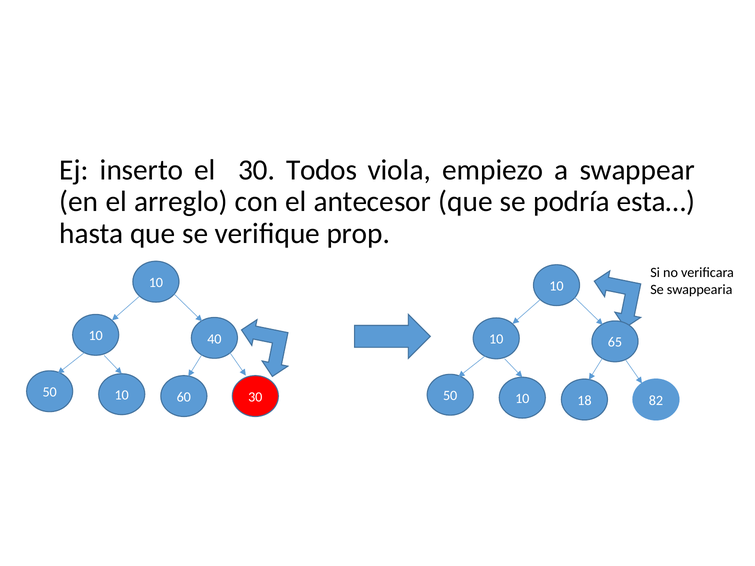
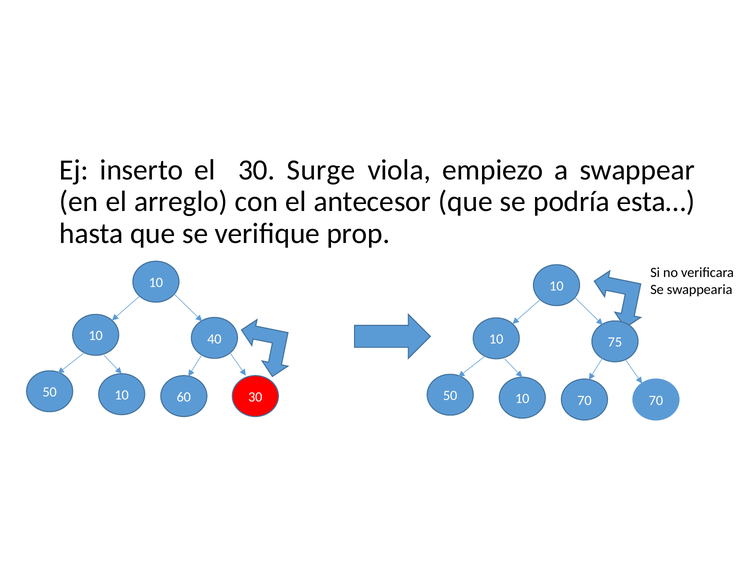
Todos: Todos -> Surge (321, 170)
65: 65 -> 75 (615, 342)
60 82: 82 -> 70 (656, 401)
10 18: 18 -> 70 (584, 401)
